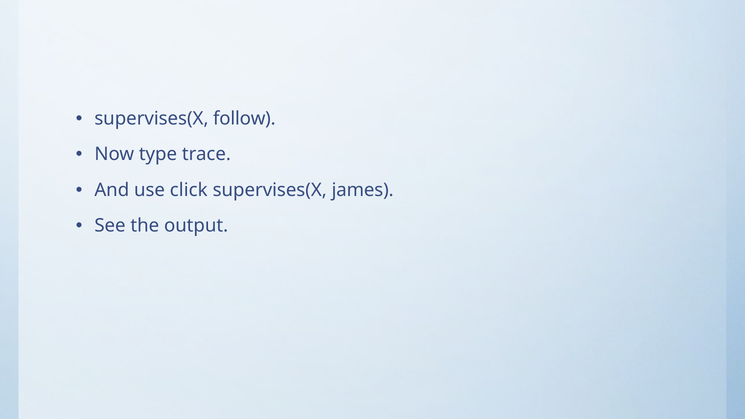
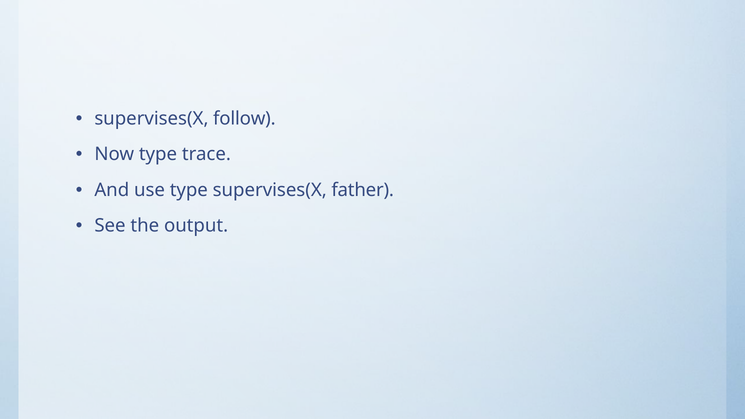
use click: click -> type (189, 190)
james: james -> father (363, 190)
